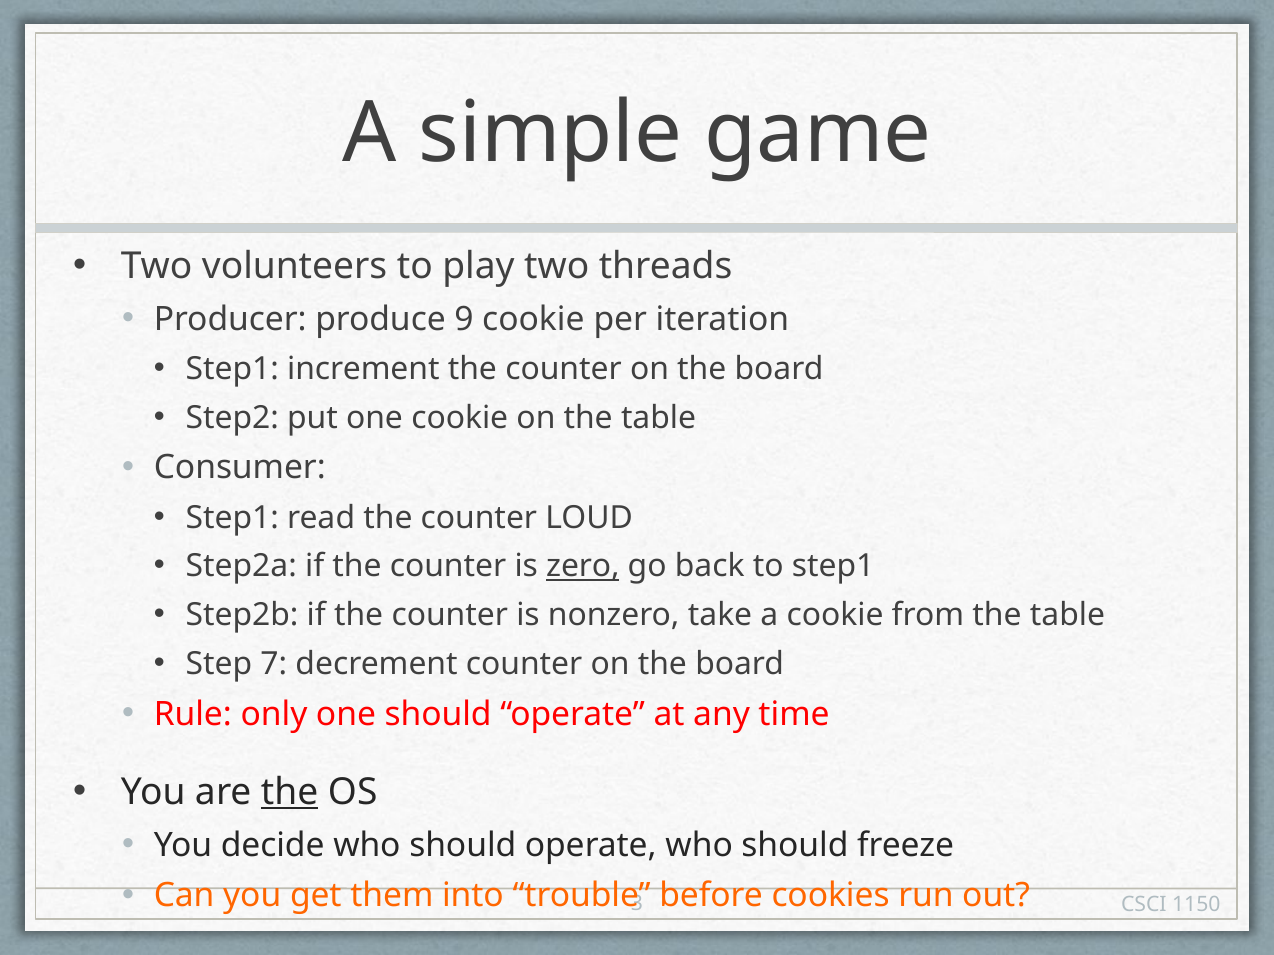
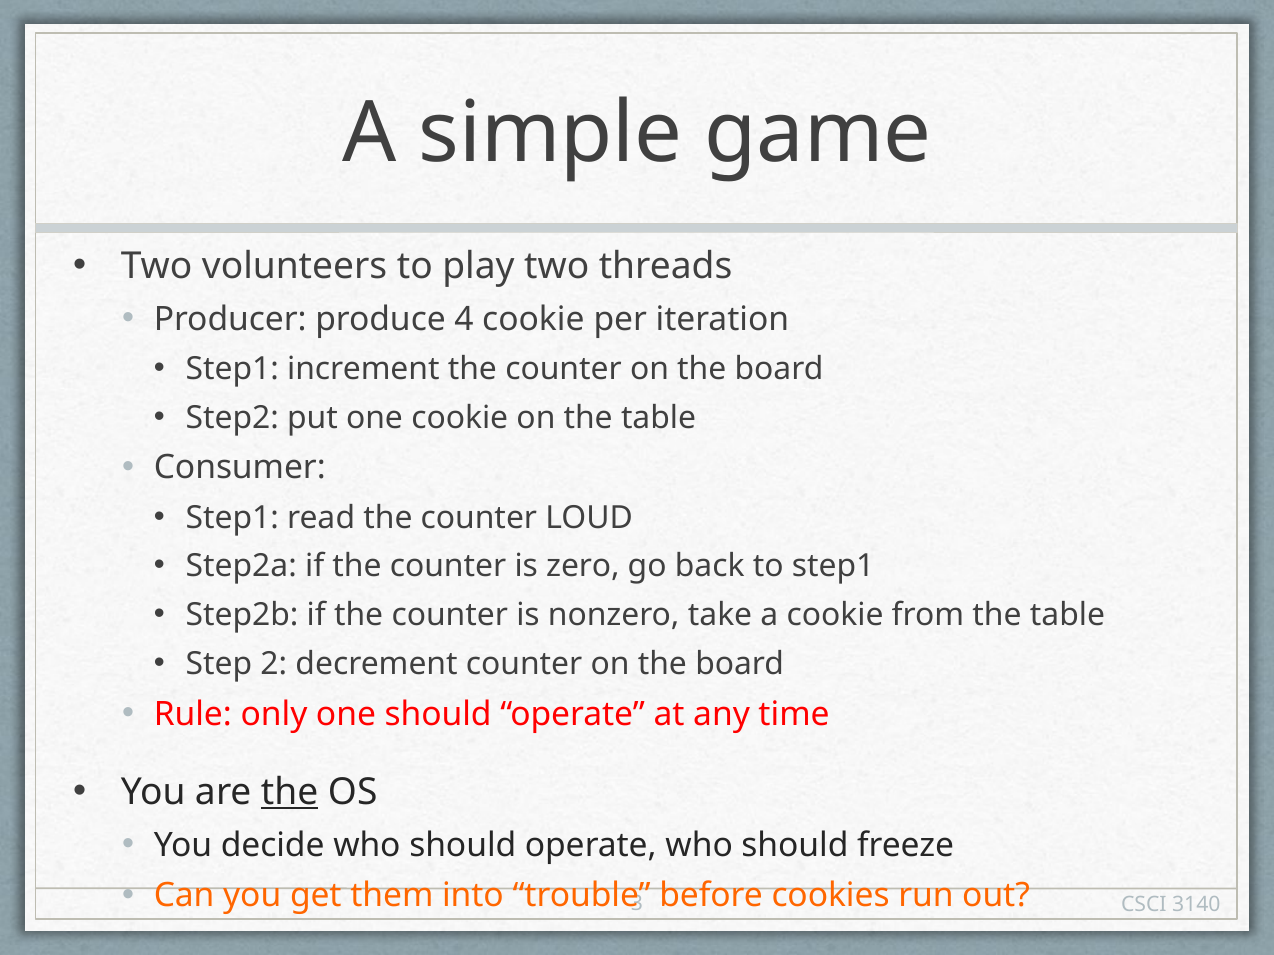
9: 9 -> 4 (464, 319)
zero underline: present -> none (583, 567)
7: 7 -> 2 (274, 664)
1150: 1150 -> 3140 (1196, 905)
